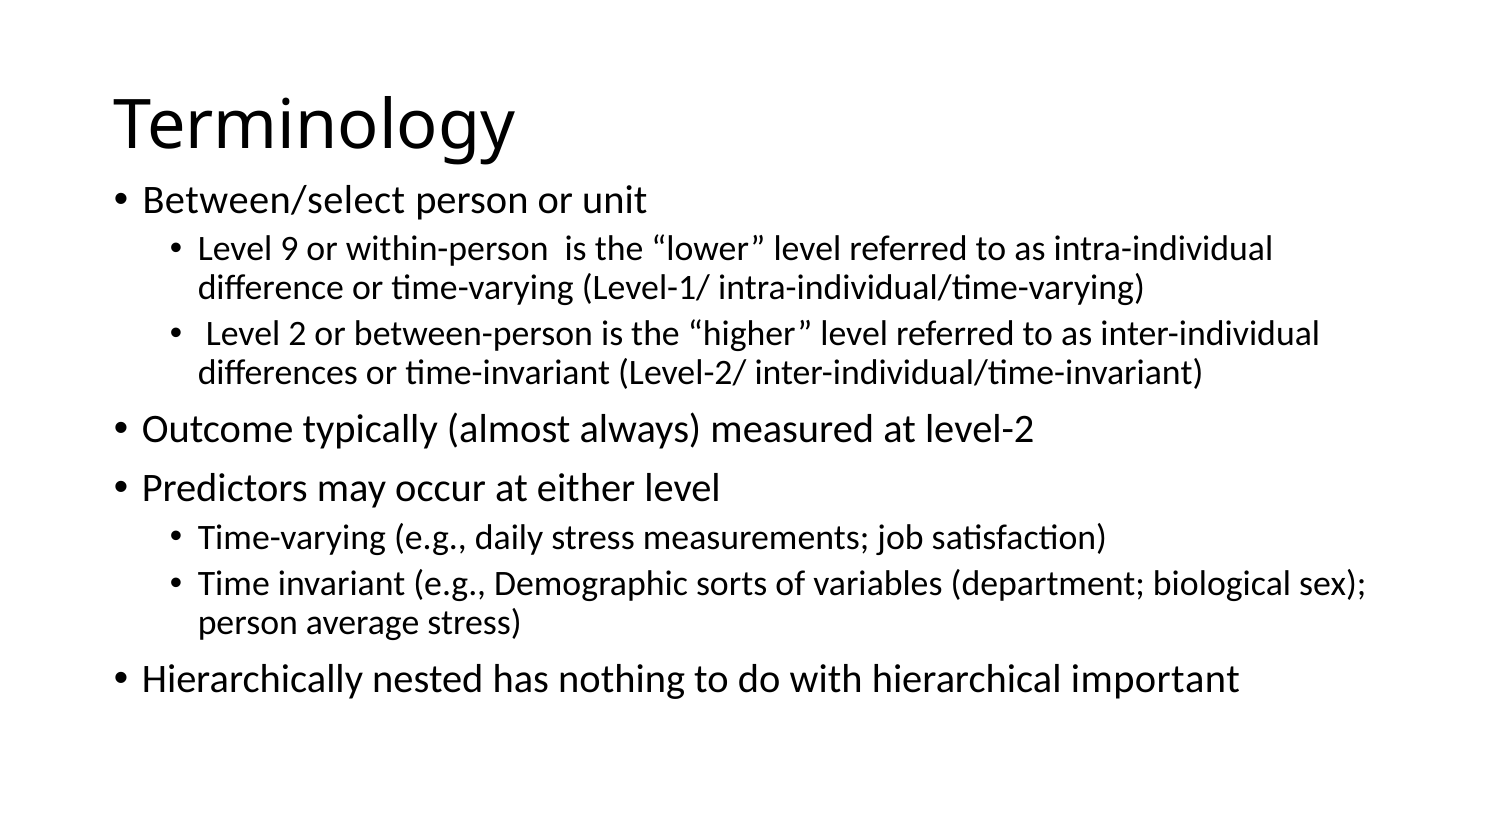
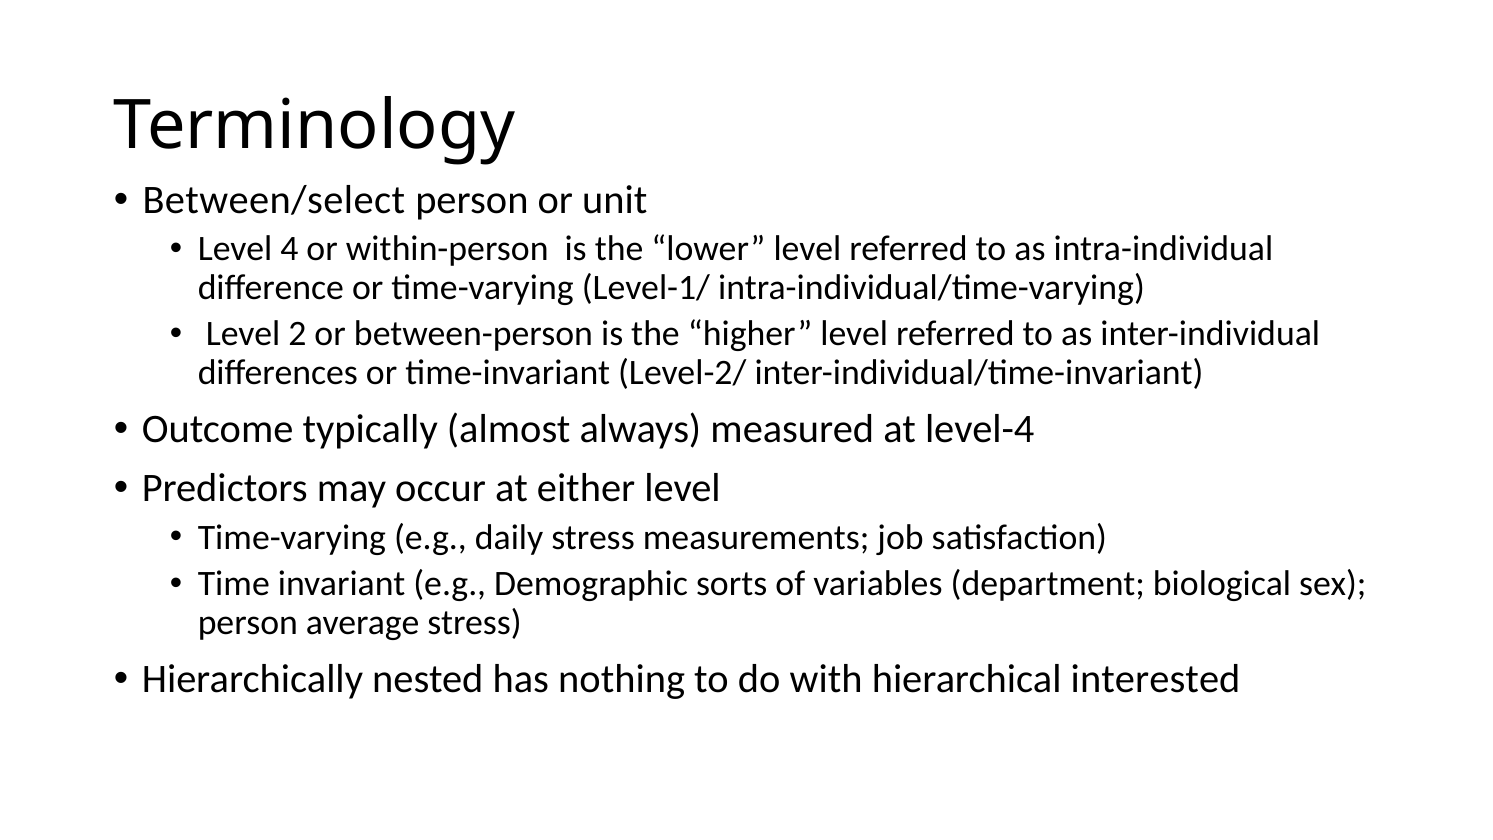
9: 9 -> 4 (289, 249)
level-2: level-2 -> level-4 (980, 429)
important: important -> interested (1156, 679)
